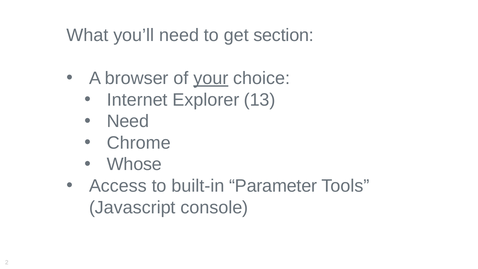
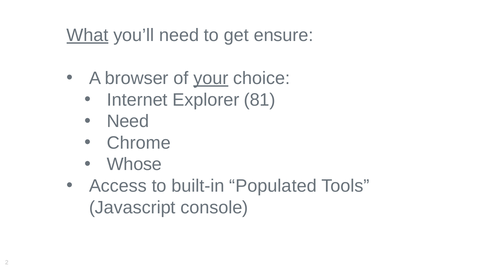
What underline: none -> present (87, 35)
section: section -> ensure (284, 35)
13: 13 -> 81 (260, 100)
Parameter: Parameter -> Populated (273, 186)
